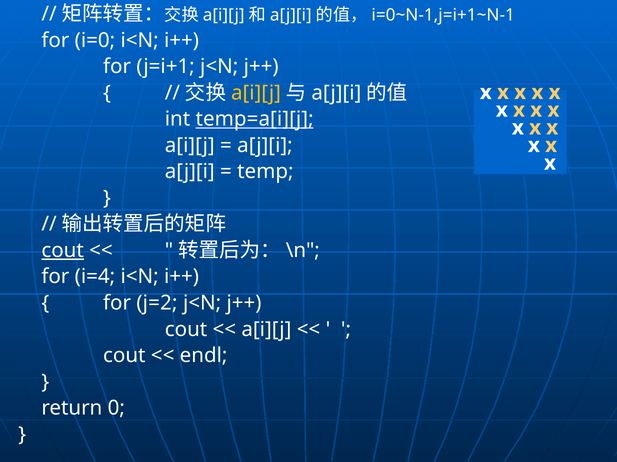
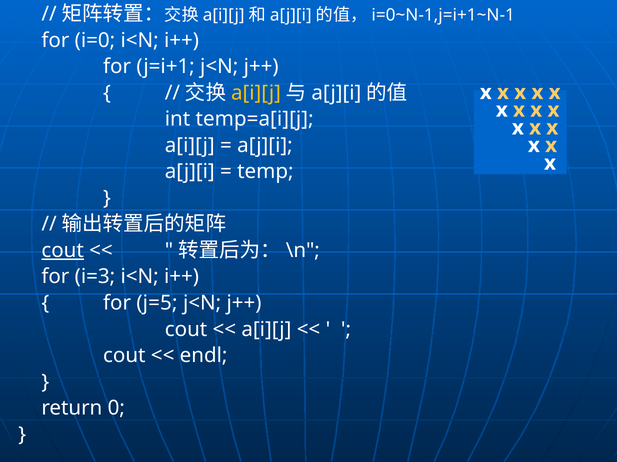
temp=a[i][j underline: present -> none (255, 119)
i=4: i=4 -> i=3 (95, 277)
j=2: j=2 -> j=5 (157, 303)
